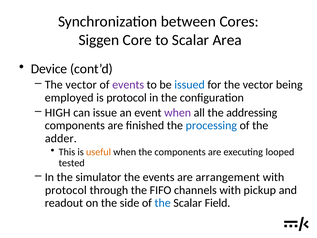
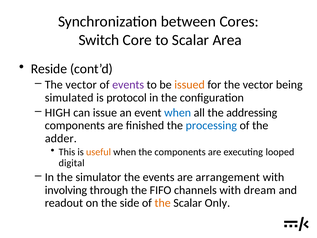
Siggen: Siggen -> Switch (99, 40)
Device: Device -> Reside (49, 69)
issued colour: blue -> orange (190, 85)
employed: employed -> simulated (69, 98)
when colour: purple -> blue (178, 113)
tested: tested -> digital (72, 163)
protocol: protocol -> involving (66, 190)
pickup: pickup -> dream (260, 190)
the colour: blue -> orange (163, 203)
Field: Field -> Only (217, 203)
